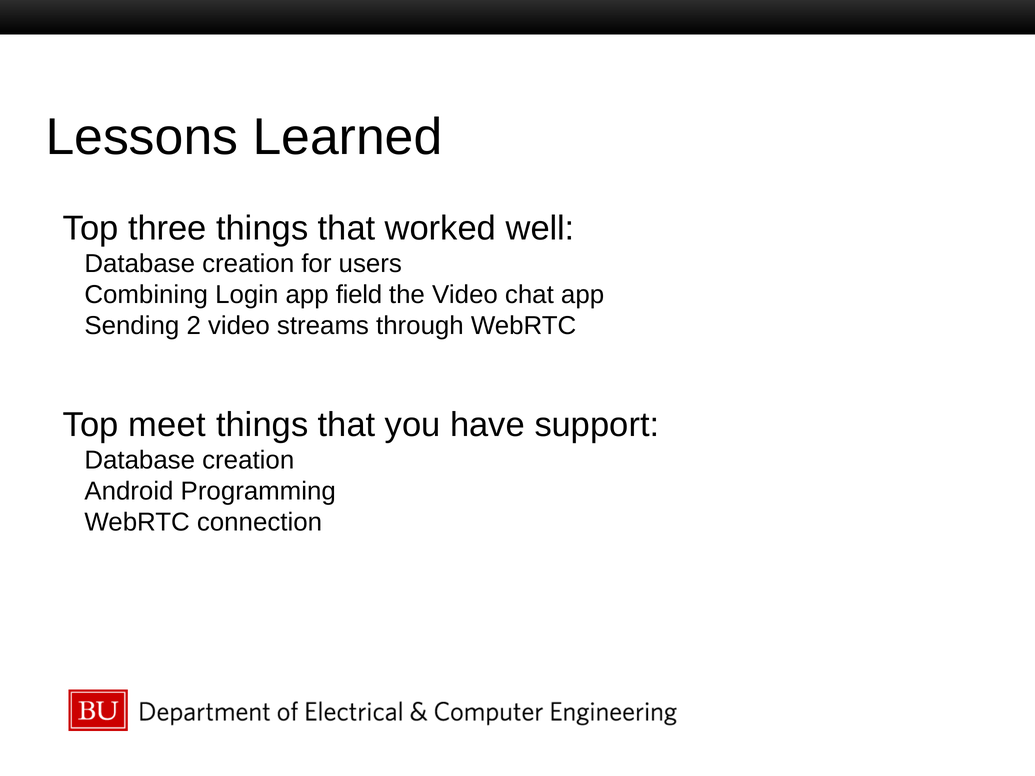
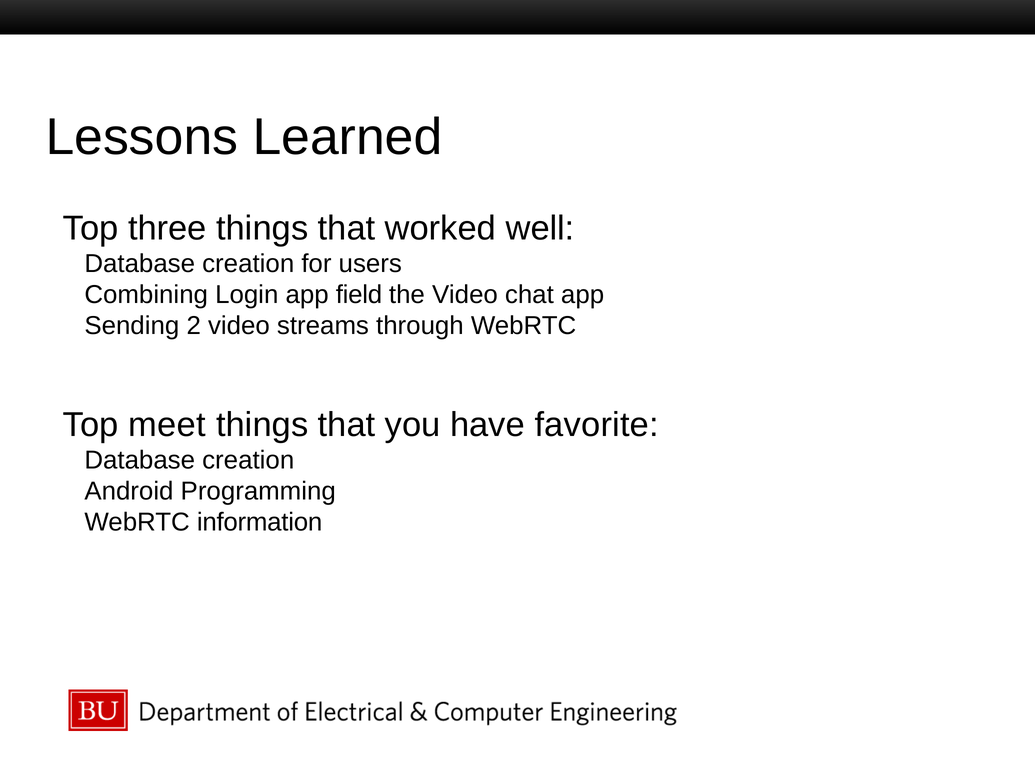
support: support -> favorite (597, 425)
connection: connection -> information (260, 523)
